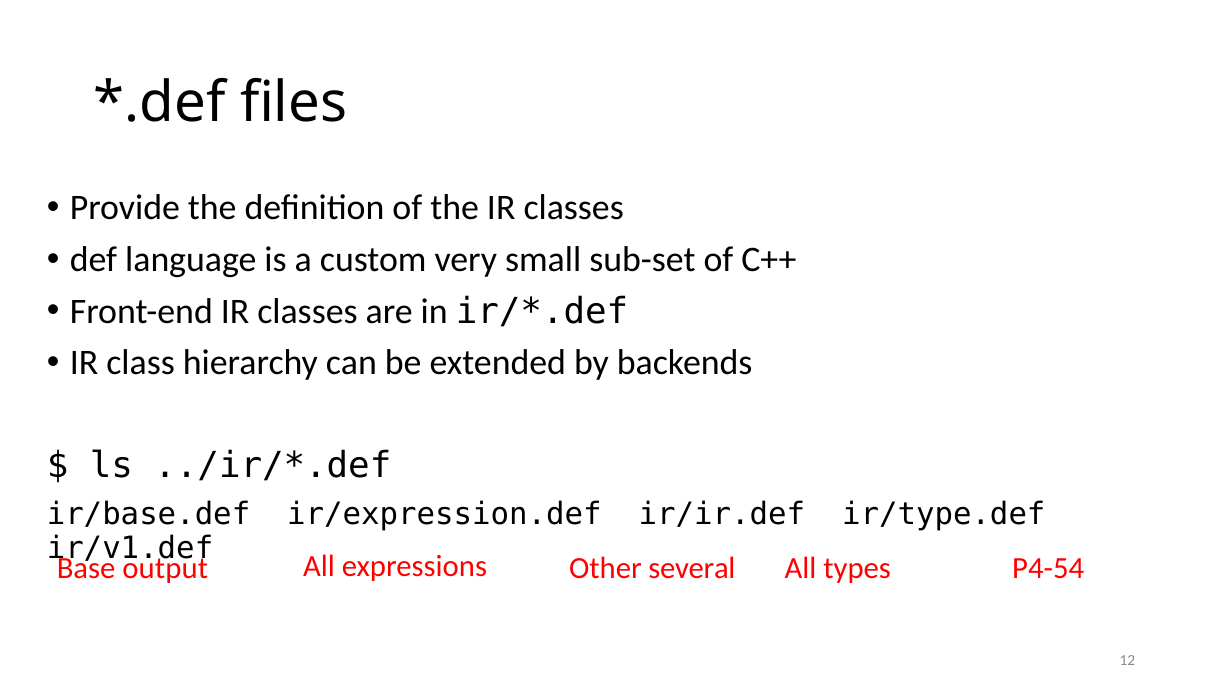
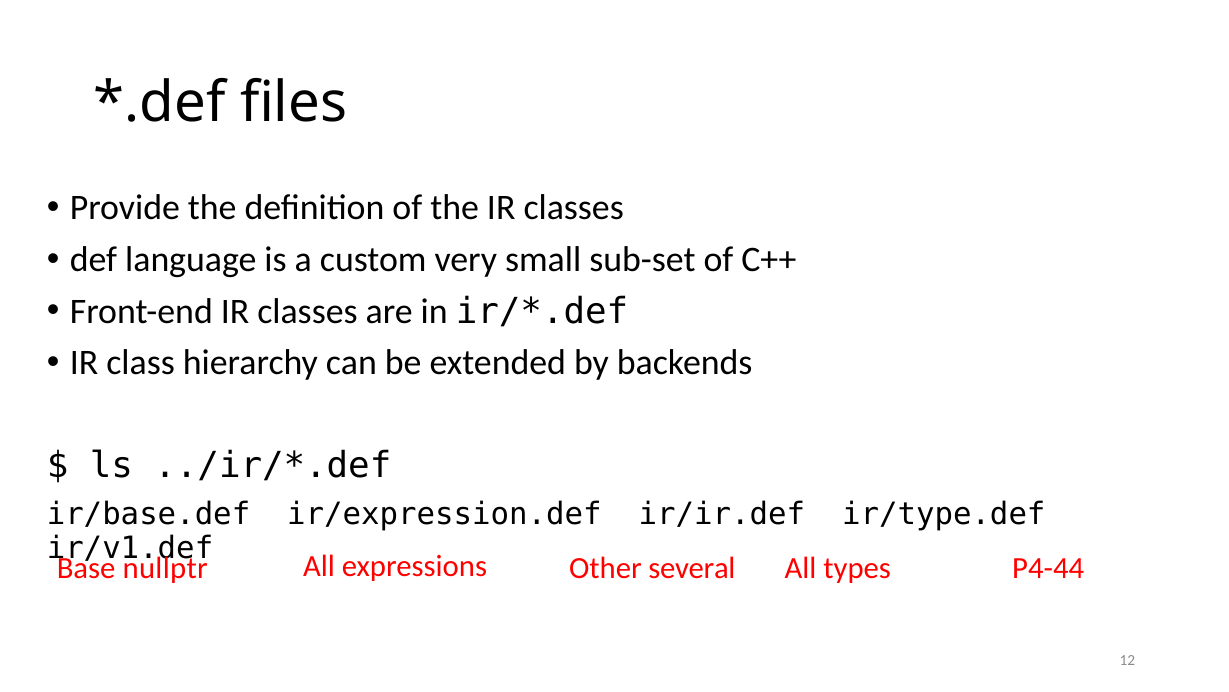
P4-54: P4-54 -> P4-44 (1048, 568)
output: output -> nullptr (165, 568)
